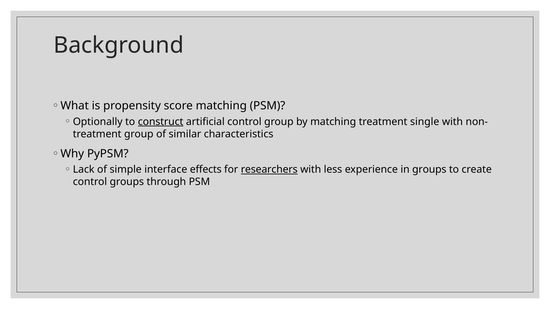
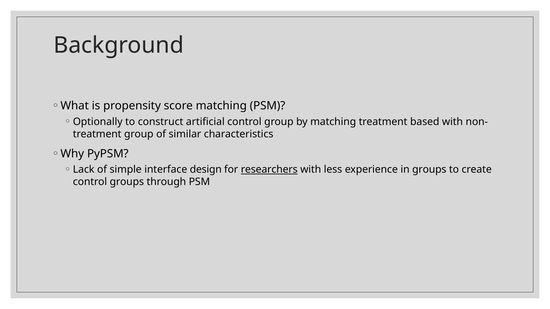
construct underline: present -> none (161, 122)
single: single -> based (425, 122)
effects: effects -> design (206, 170)
